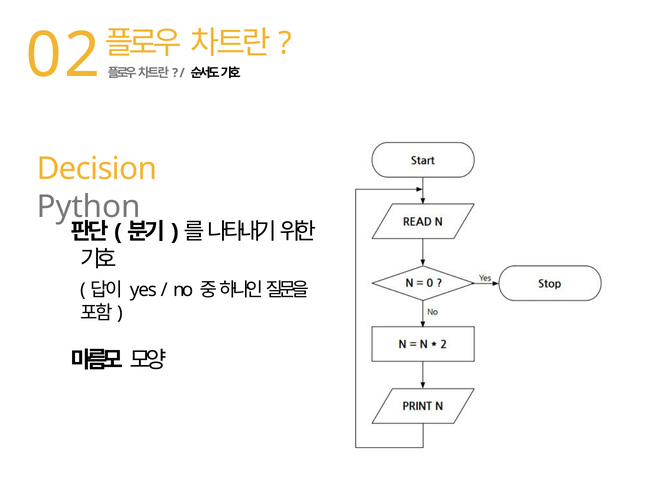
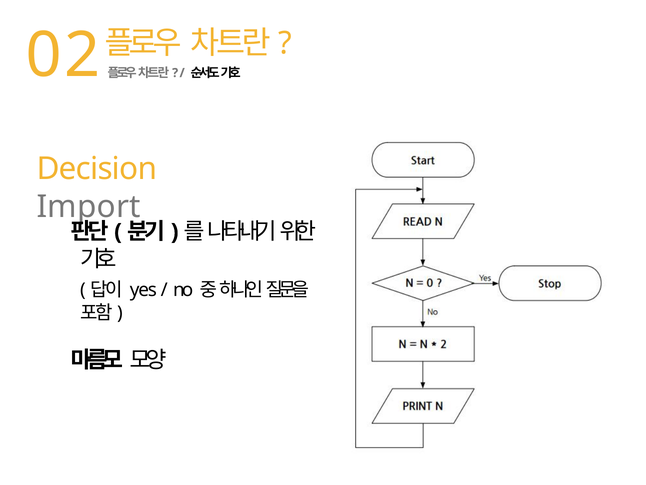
Python: Python -> Import (89, 207)
